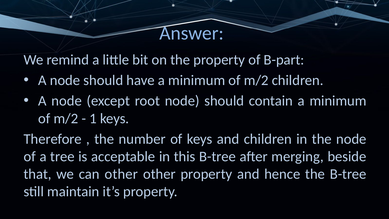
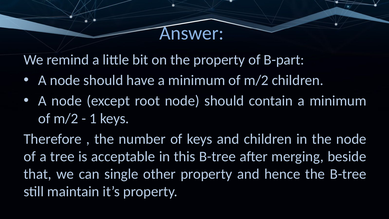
can other: other -> single (121, 174)
